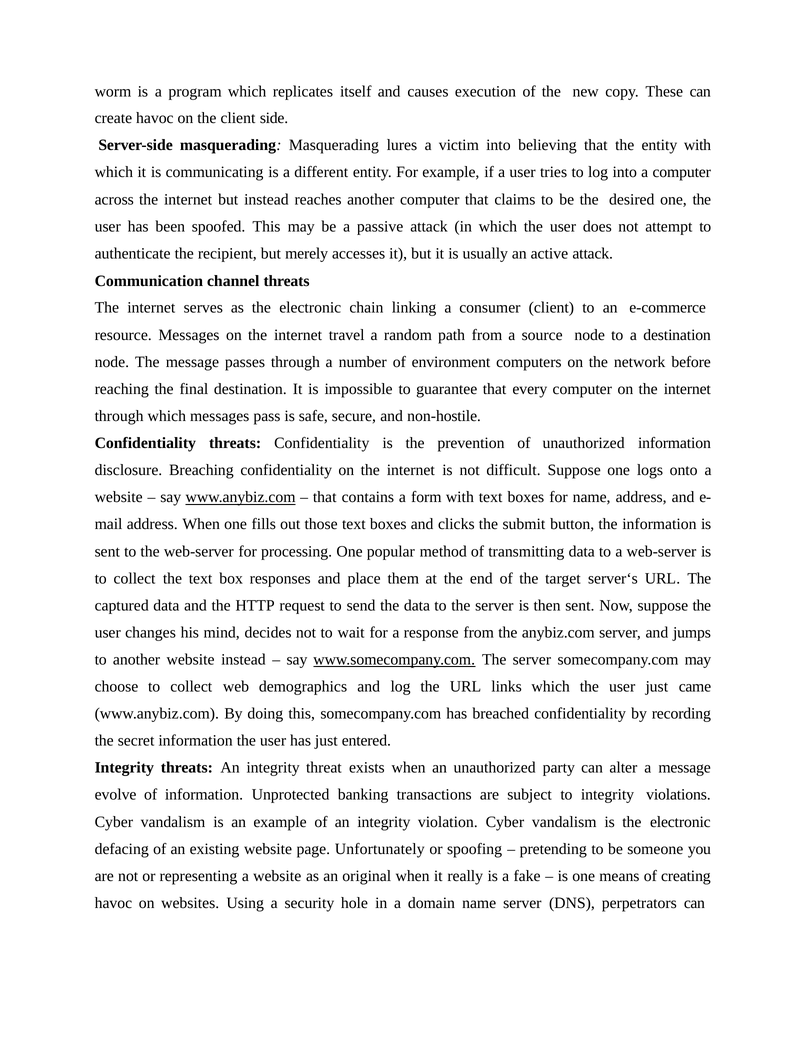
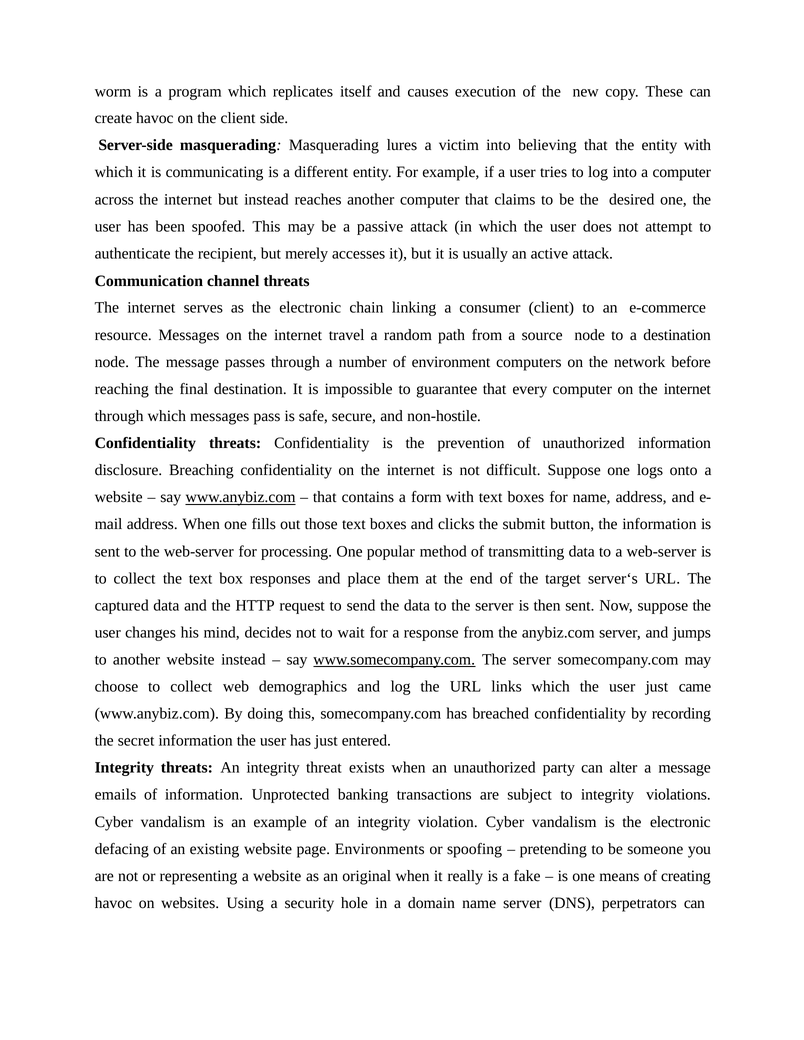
evolve: evolve -> emails (115, 795)
Unfortunately: Unfortunately -> Environments (380, 849)
